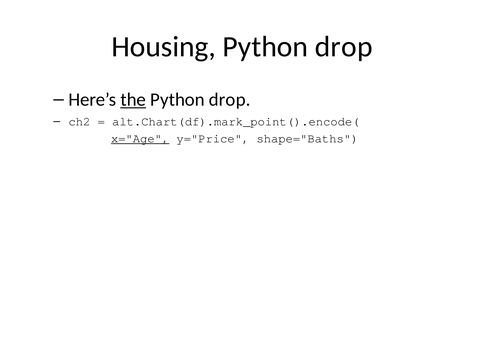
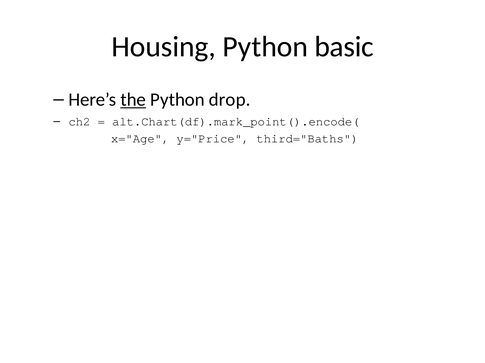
drop: drop -> basic (344, 47)
x="Age underline: present -> none (140, 139)
shape="Baths: shape="Baths -> third="Baths (307, 139)
